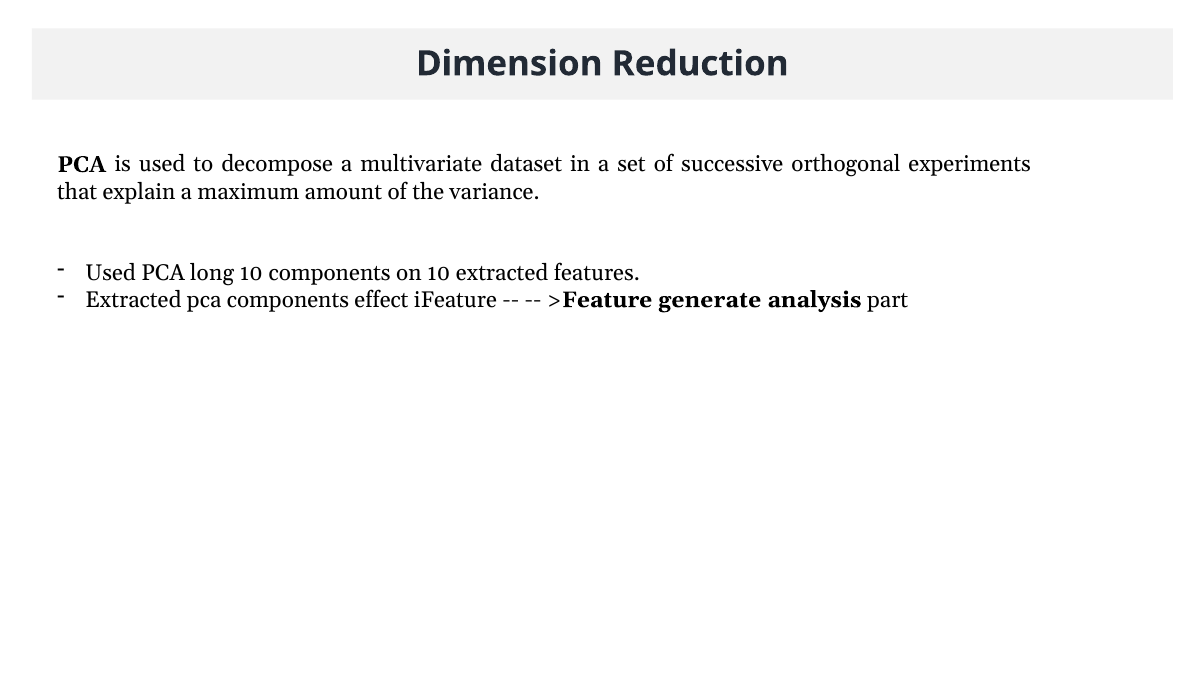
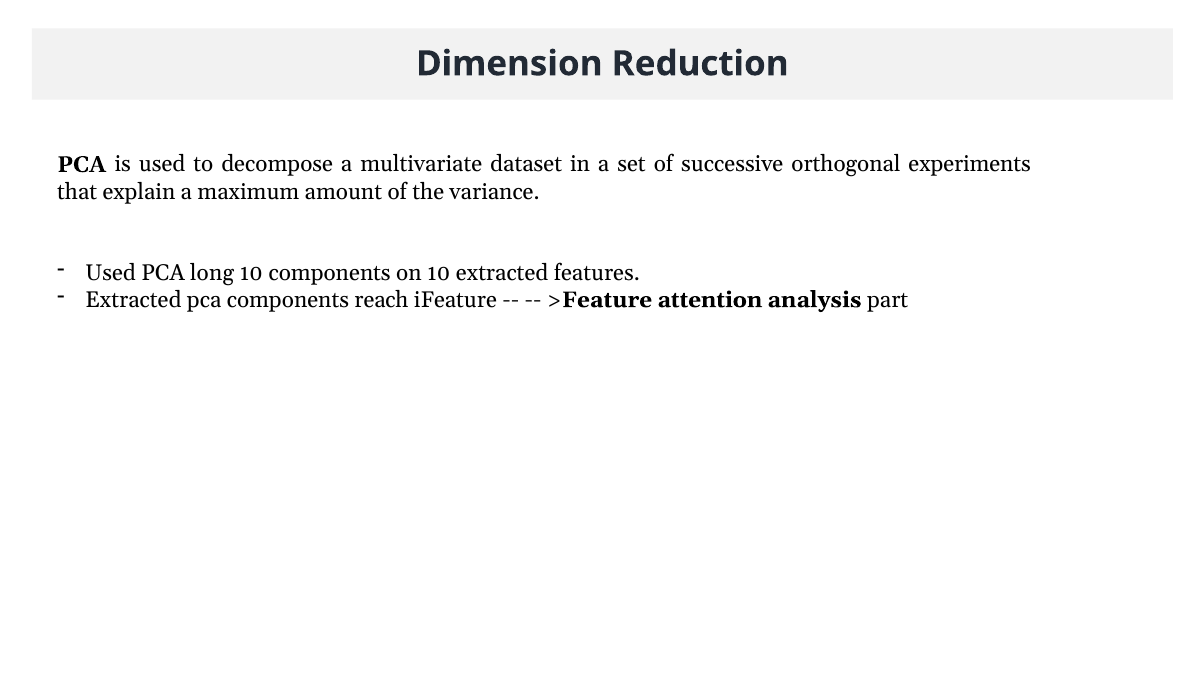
effect: effect -> reach (382, 300)
generate: generate -> attention (710, 300)
